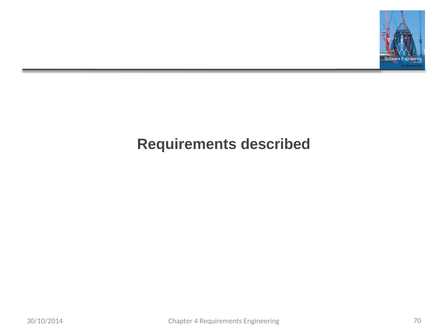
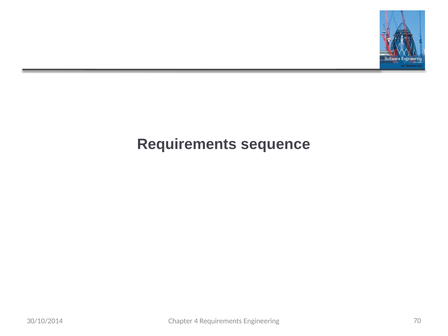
described: described -> sequence (275, 144)
